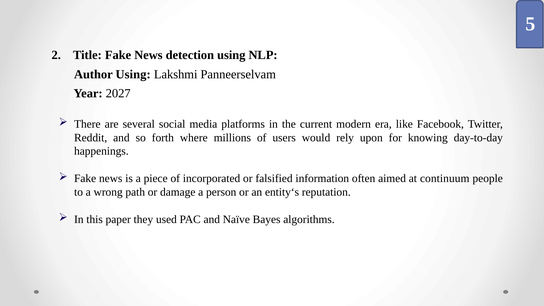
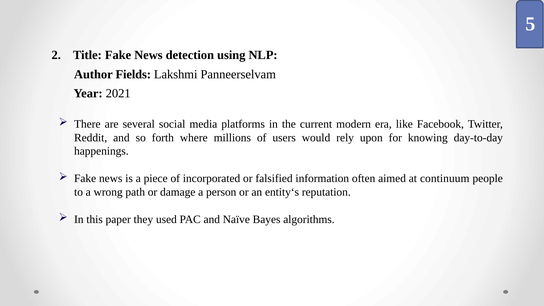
Author Using: Using -> Fields (133, 74)
2027: 2027 -> 2021 (118, 93)
